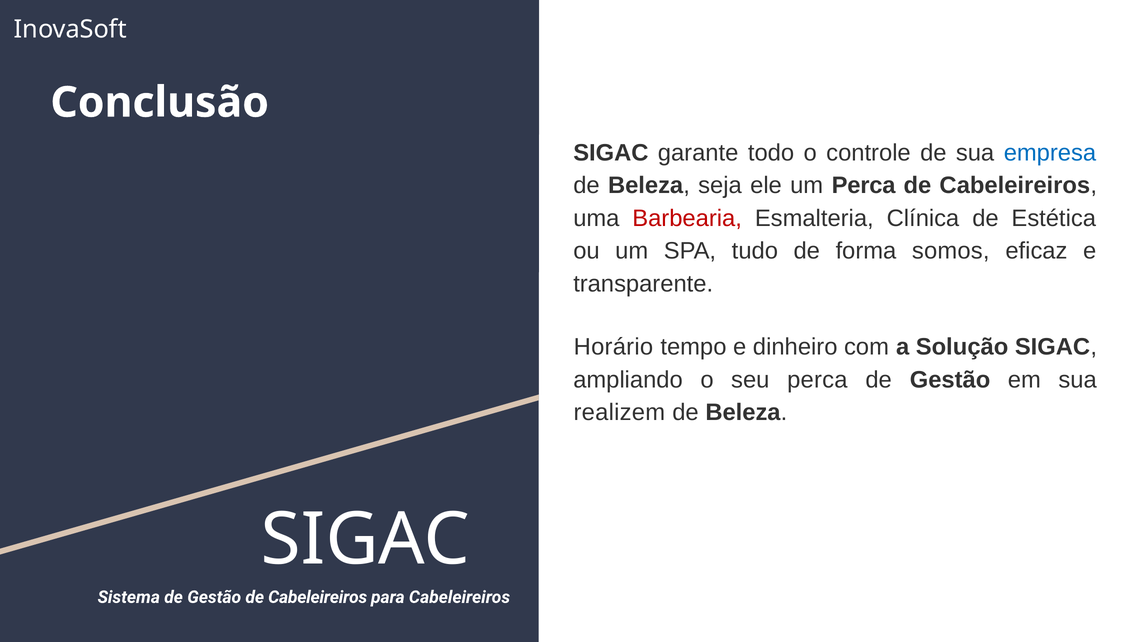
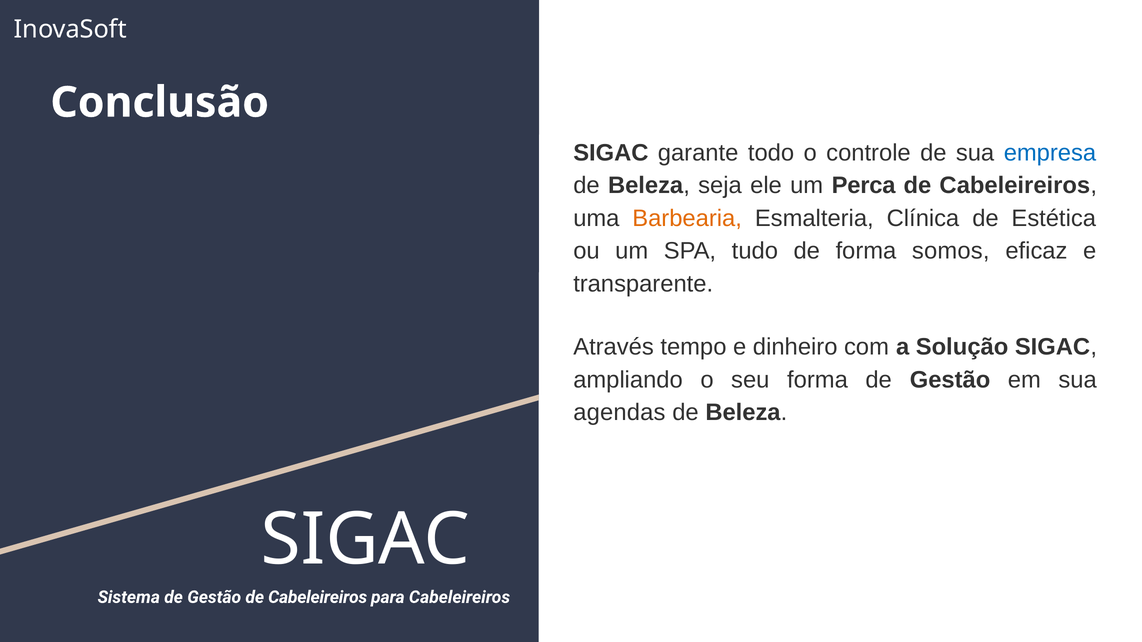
Barbearia colour: red -> orange (687, 218)
Horário: Horário -> Através (614, 347)
seu perca: perca -> forma (817, 380)
realizem: realizem -> agendas (619, 413)
